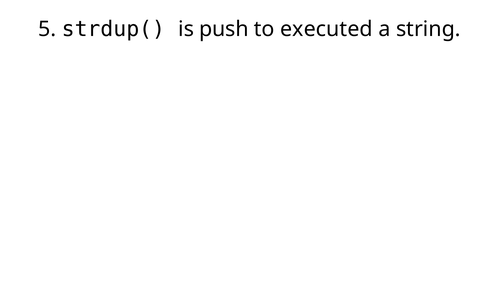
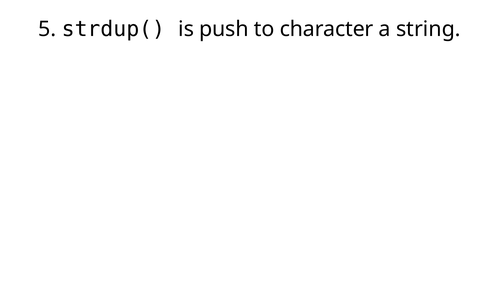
executed: executed -> character (327, 29)
